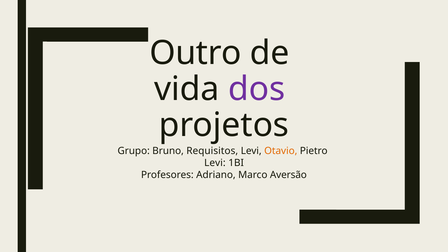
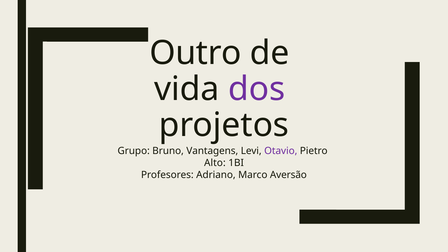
Requisitos: Requisitos -> Vantagens (212, 151)
Otavio colour: orange -> purple (281, 151)
Levi: Levi -> Alto (215, 163)
